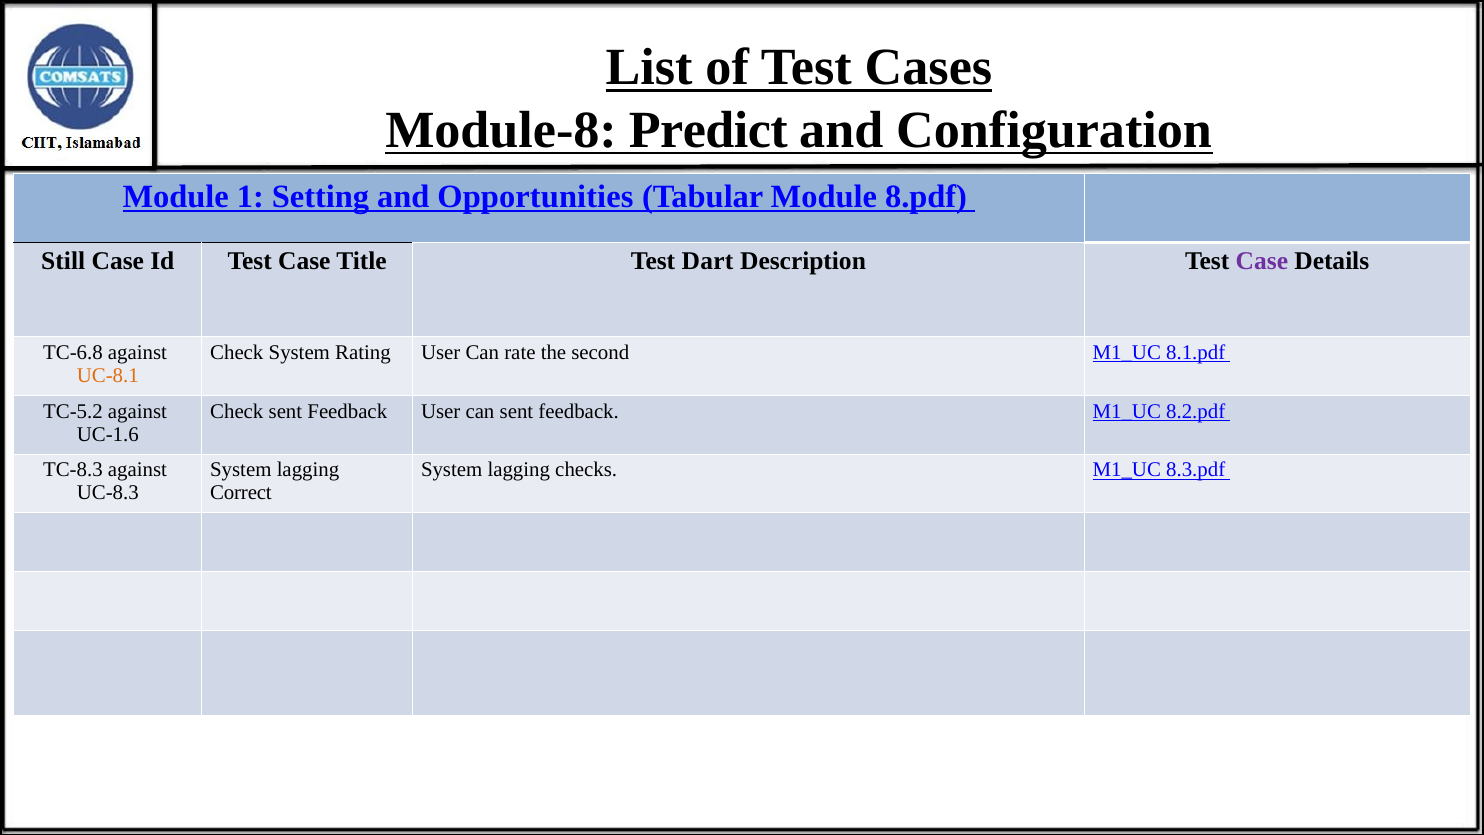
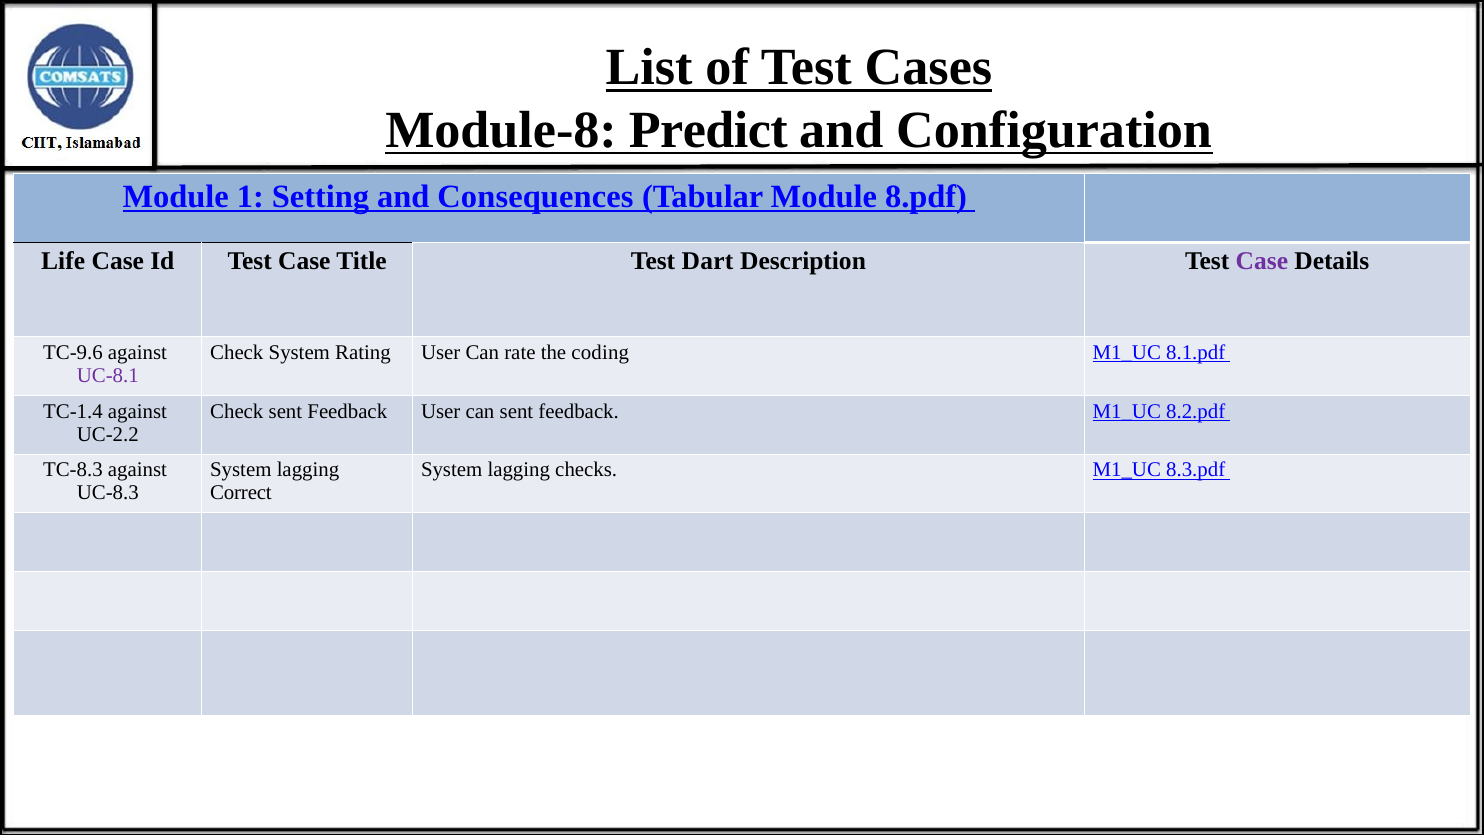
Opportunities: Opportunities -> Consequences (535, 196)
Still: Still -> Life (63, 261)
TC-6.8: TC-6.8 -> TC-9.6 (73, 352)
second: second -> coding (600, 352)
UC-8.1 colour: orange -> purple (108, 376)
TC-5.2: TC-5.2 -> TC-1.4 (73, 411)
UC-1.6: UC-1.6 -> UC-2.2 (108, 434)
